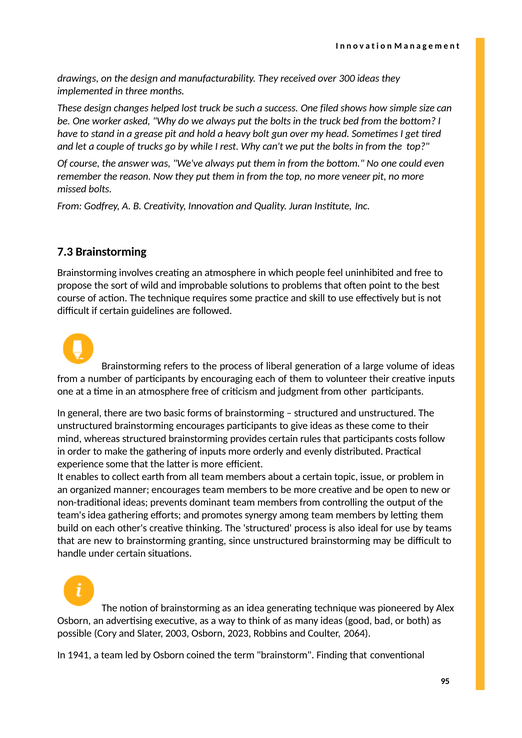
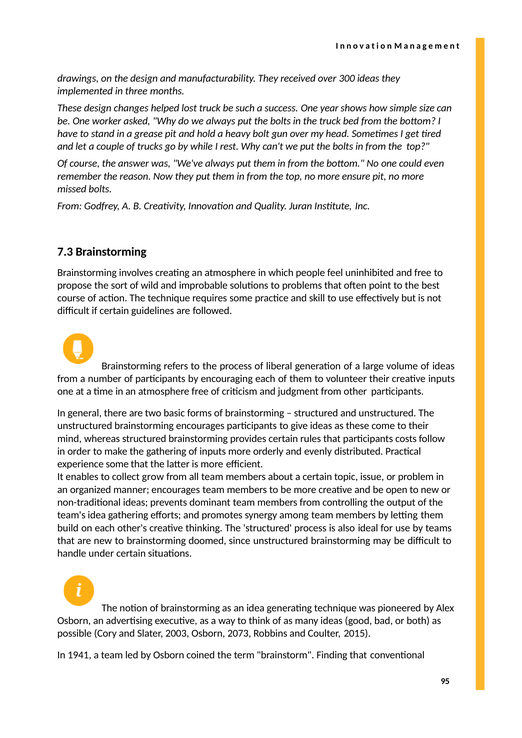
filed: filed -> year (329, 108)
veneer: veneer -> ensure (356, 176)
earth: earth -> grow (153, 477)
granting: granting -> doomed (207, 541)
2023: 2023 -> 2073 (239, 634)
2064: 2064 -> 2015 (357, 634)
